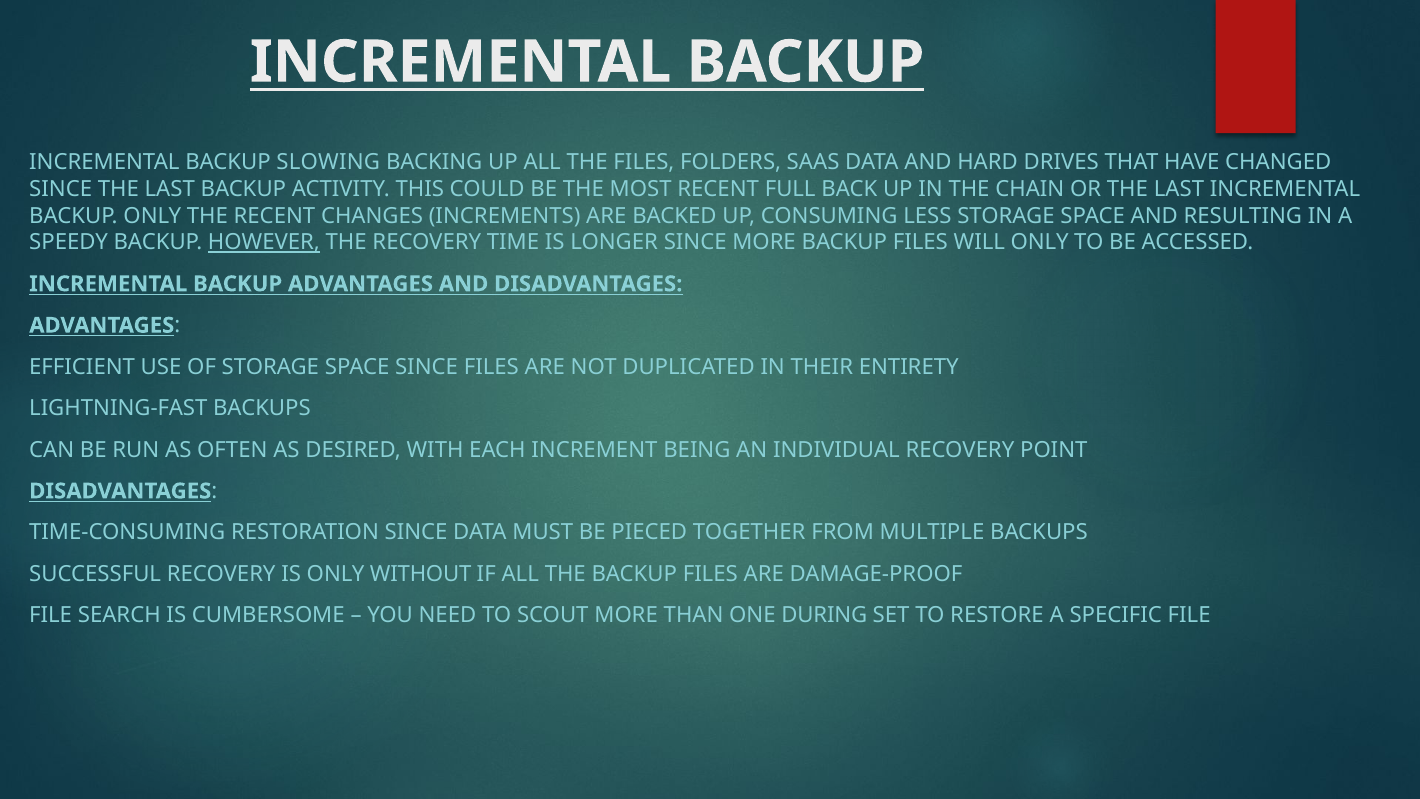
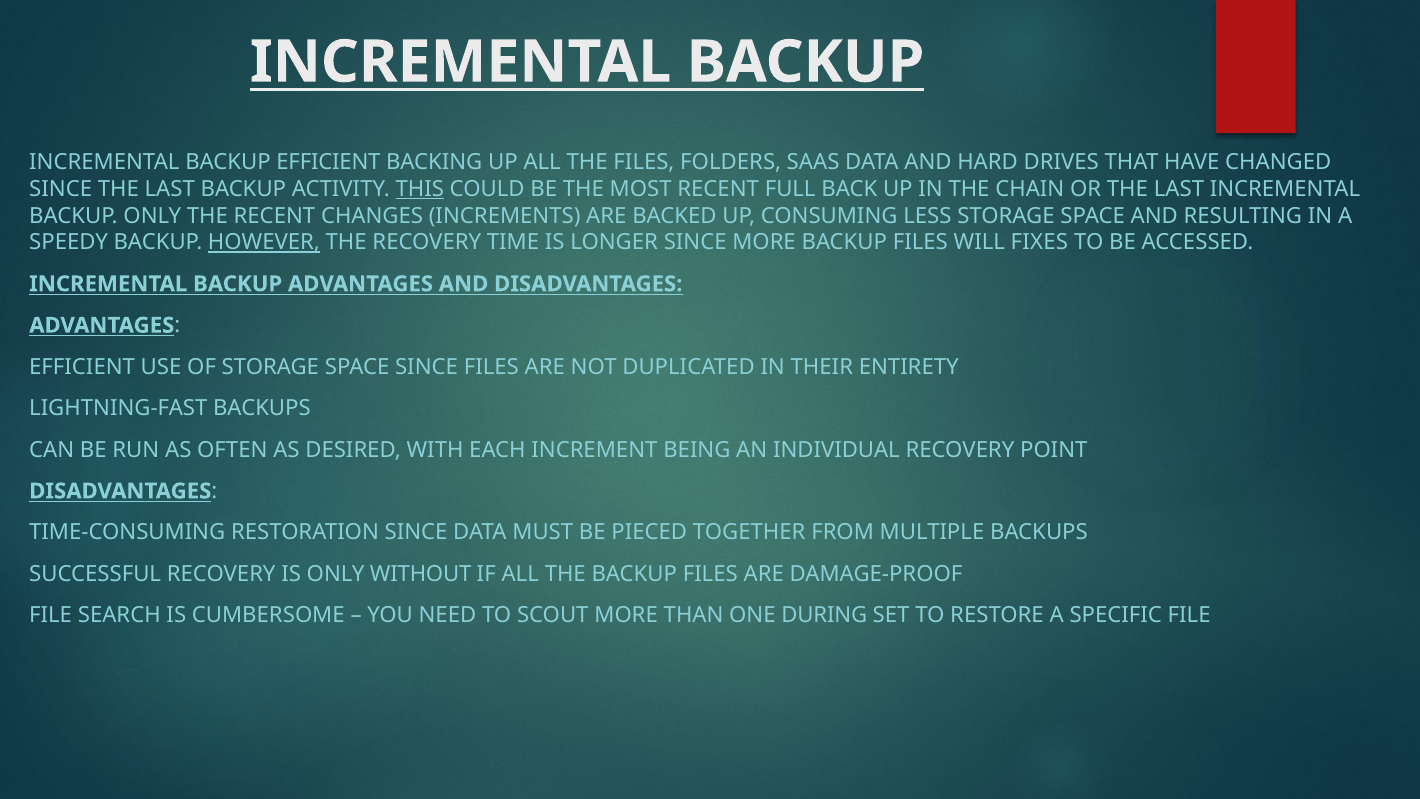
BACKUP SLOWING: SLOWING -> EFFICIENT (328, 163)
THIS underline: none -> present (420, 189)
WILL ONLY: ONLY -> FIXES (1039, 242)
